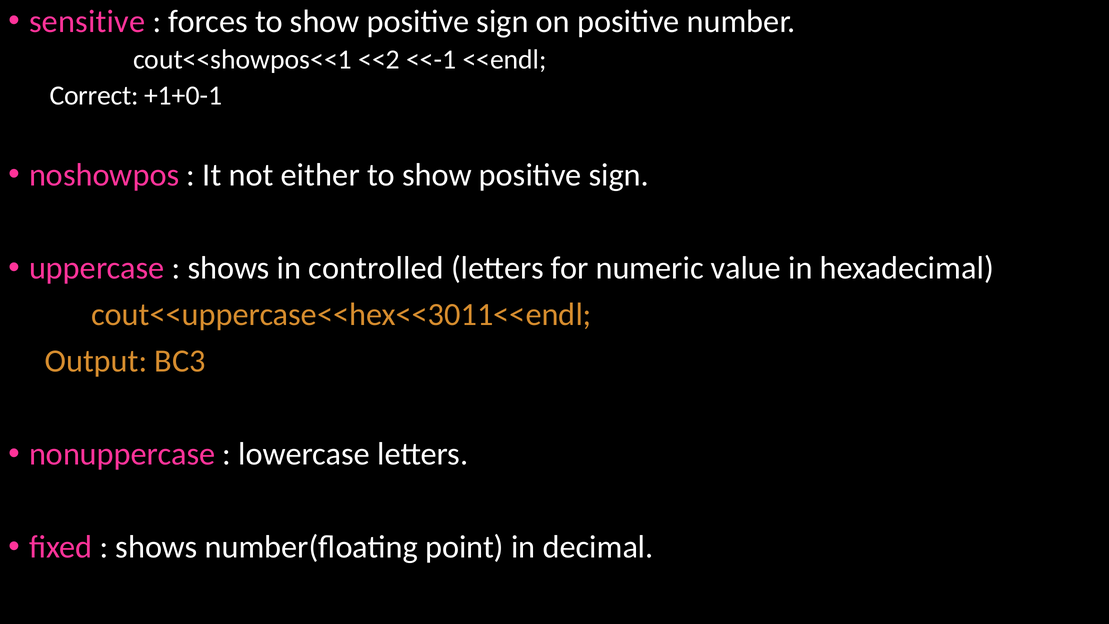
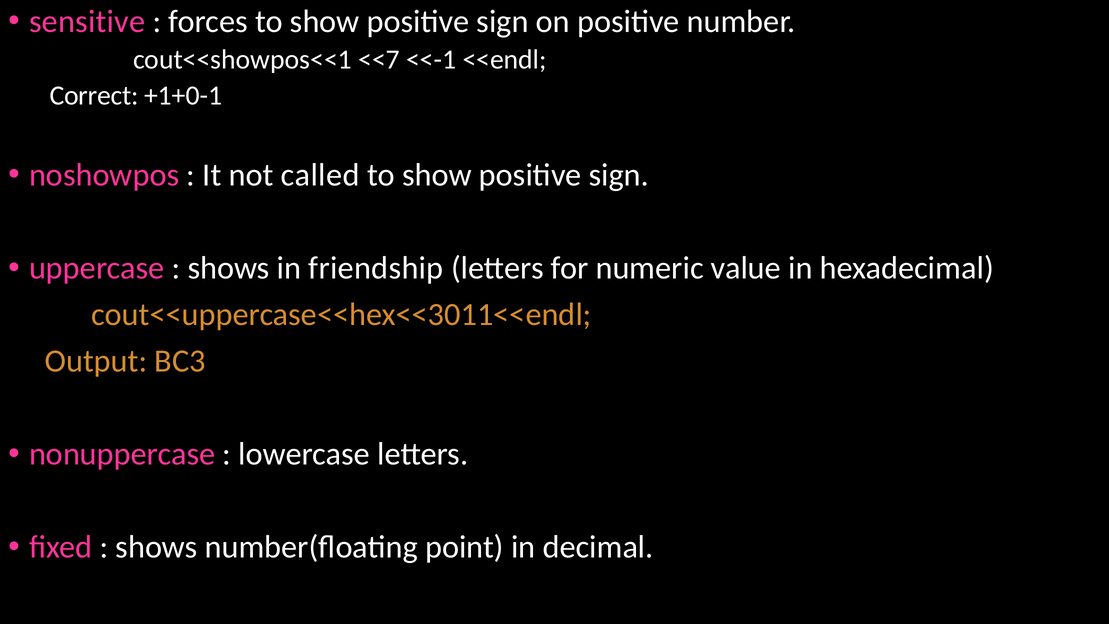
<<2: <<2 -> <<7 (379, 60)
either: either -> called (320, 175)
controlled: controlled -> friendship (376, 268)
